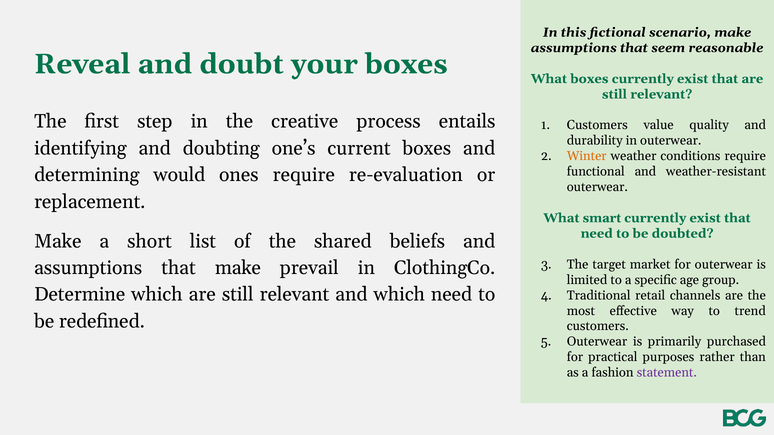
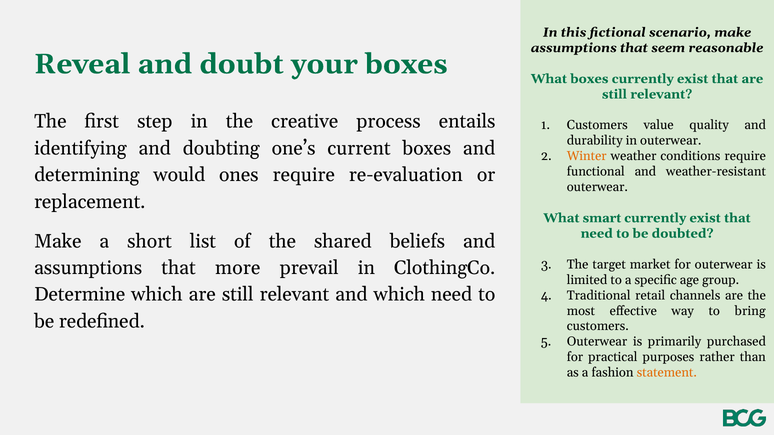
that make: make -> more (238, 268)
trend: trend -> bring (750, 311)
statement colour: purple -> orange (667, 373)
